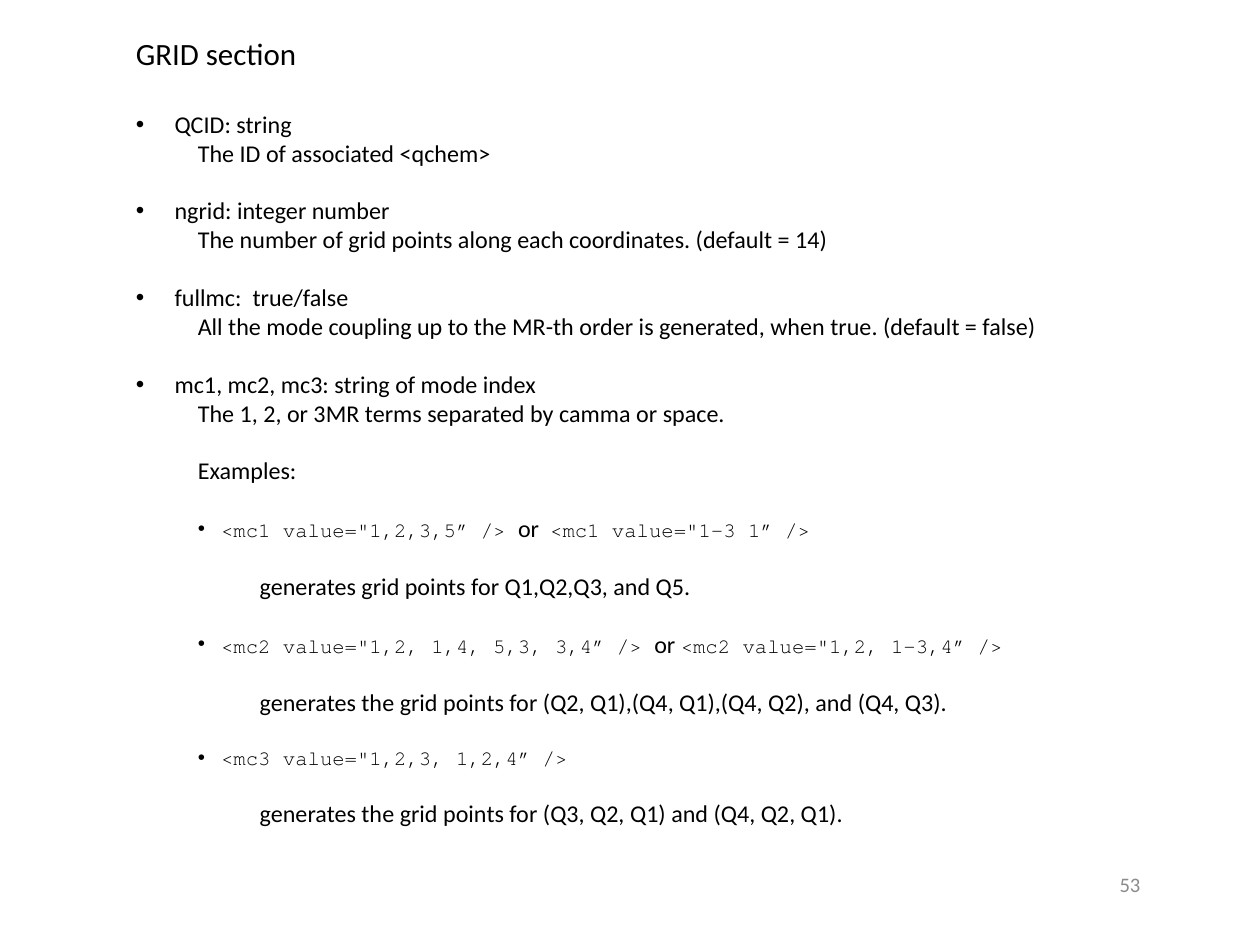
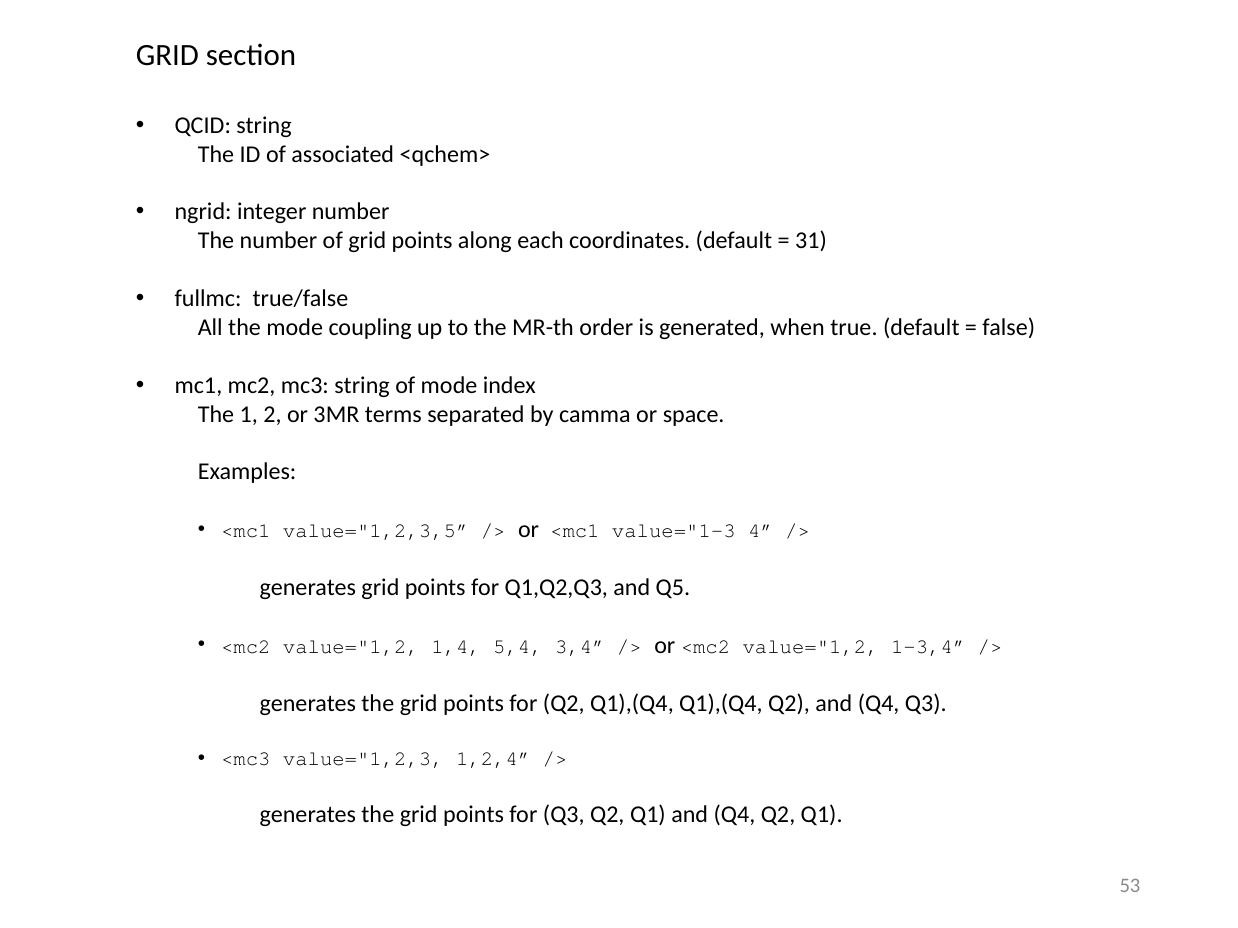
14: 14 -> 31 (811, 241)
value="1-3 1: 1 -> 4 (760, 531)
5,3: 5,3 -> 5,4 (518, 647)
